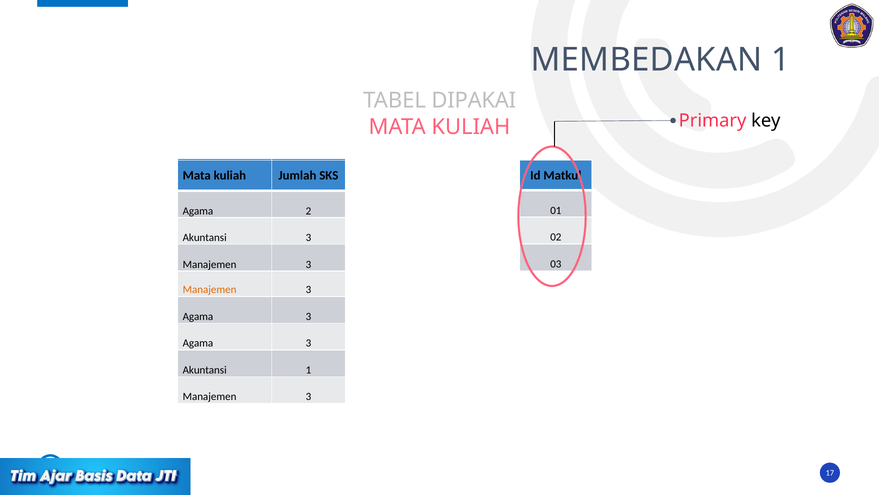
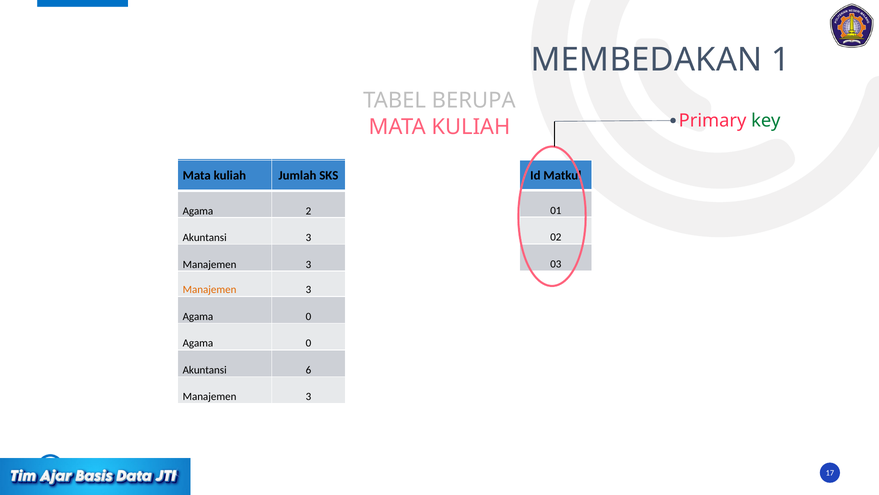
DIPAKAI: DIPAKAI -> BERUPA (474, 101)
key colour: black -> green (766, 120)
3: 3 -> 0 (308, 316)
3: 3 -> 0 (308, 343)
Akuntansi 1: 1 -> 6 (308, 370)
